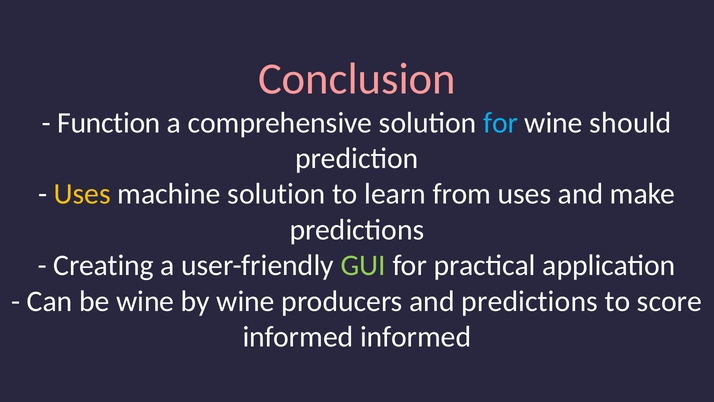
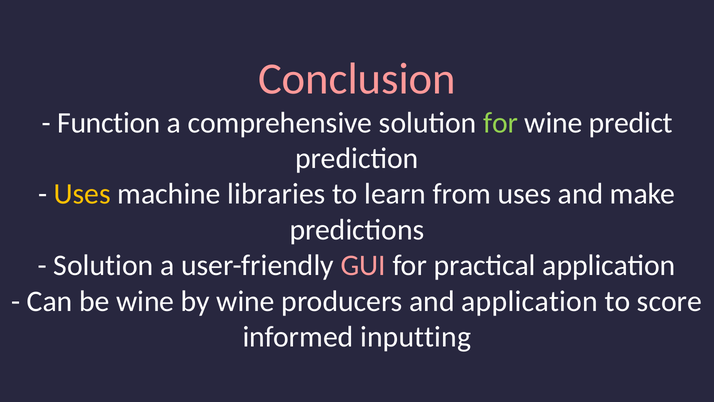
for colour: light blue -> light green (500, 123)
should: should -> predict (631, 123)
machine solution: solution -> libraries (276, 194)
Creating: Creating -> Solution (103, 265)
GUI colour: light green -> pink (363, 265)
and predictions: predictions -> application (530, 301)
informed informed: informed -> inputting (416, 337)
